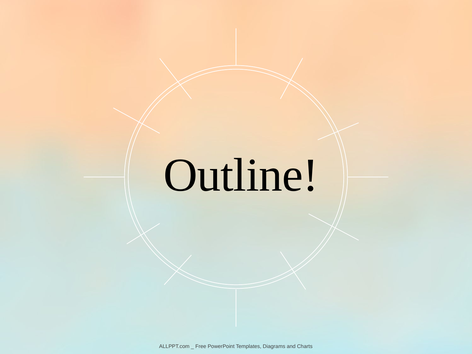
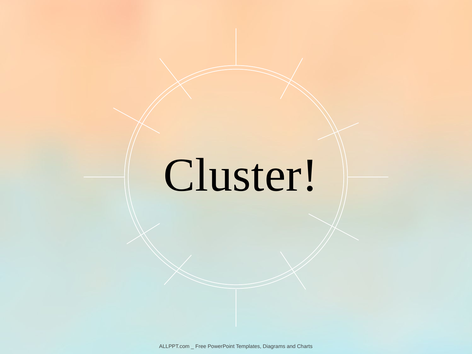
Outline: Outline -> Cluster (241, 175)
